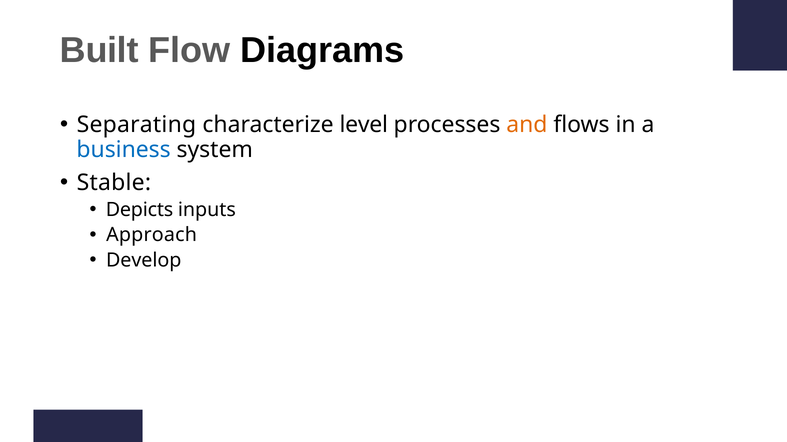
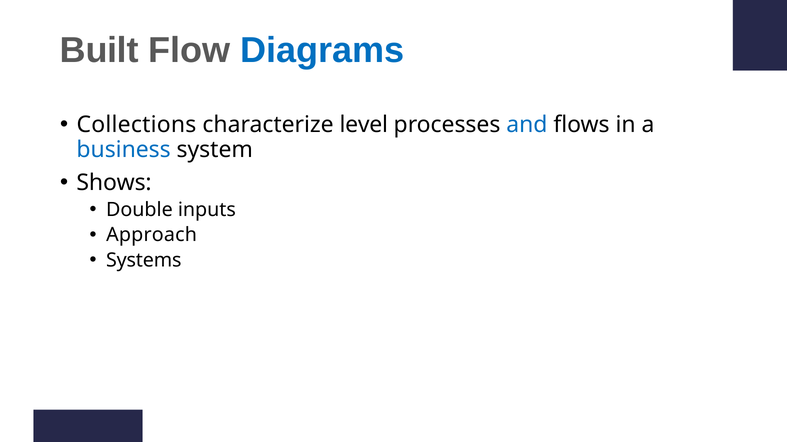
Diagrams colour: black -> blue (322, 50)
Separating: Separating -> Collections (136, 125)
and colour: orange -> blue (527, 125)
Stable: Stable -> Shows (114, 183)
Depicts: Depicts -> Double (139, 210)
Develop: Develop -> Systems (144, 261)
